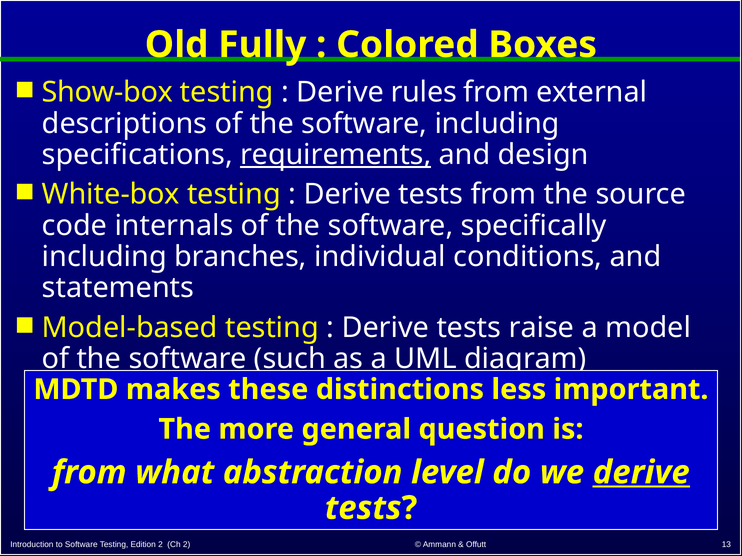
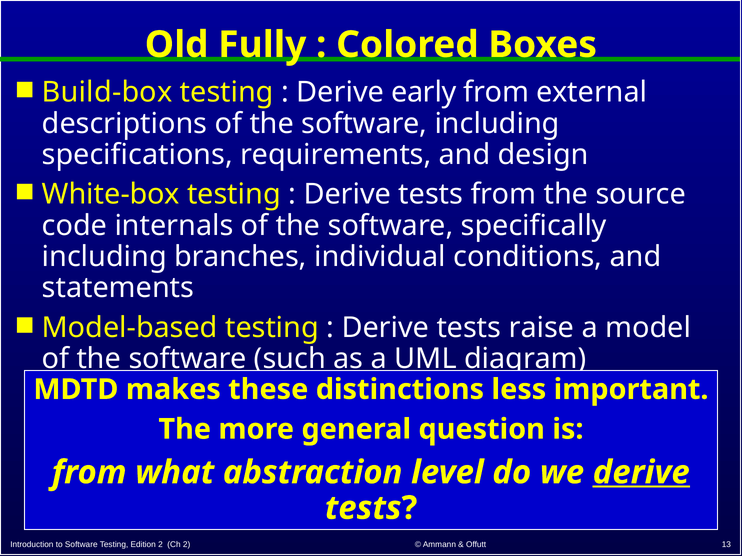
Show-box: Show-box -> Build-box (107, 92)
rules: rules -> early (424, 92)
requirements underline: present -> none (336, 155)
